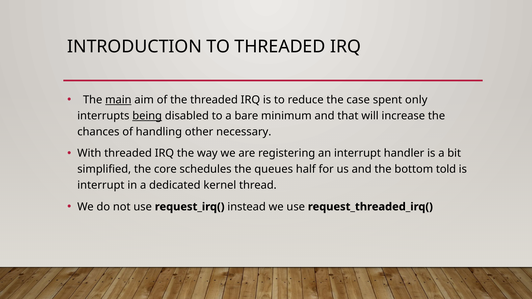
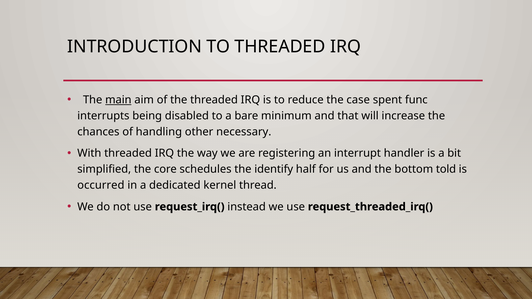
only: only -> func (416, 100)
being underline: present -> none (147, 116)
queues: queues -> identify (274, 169)
interrupt: interrupt -> occurred (101, 185)
